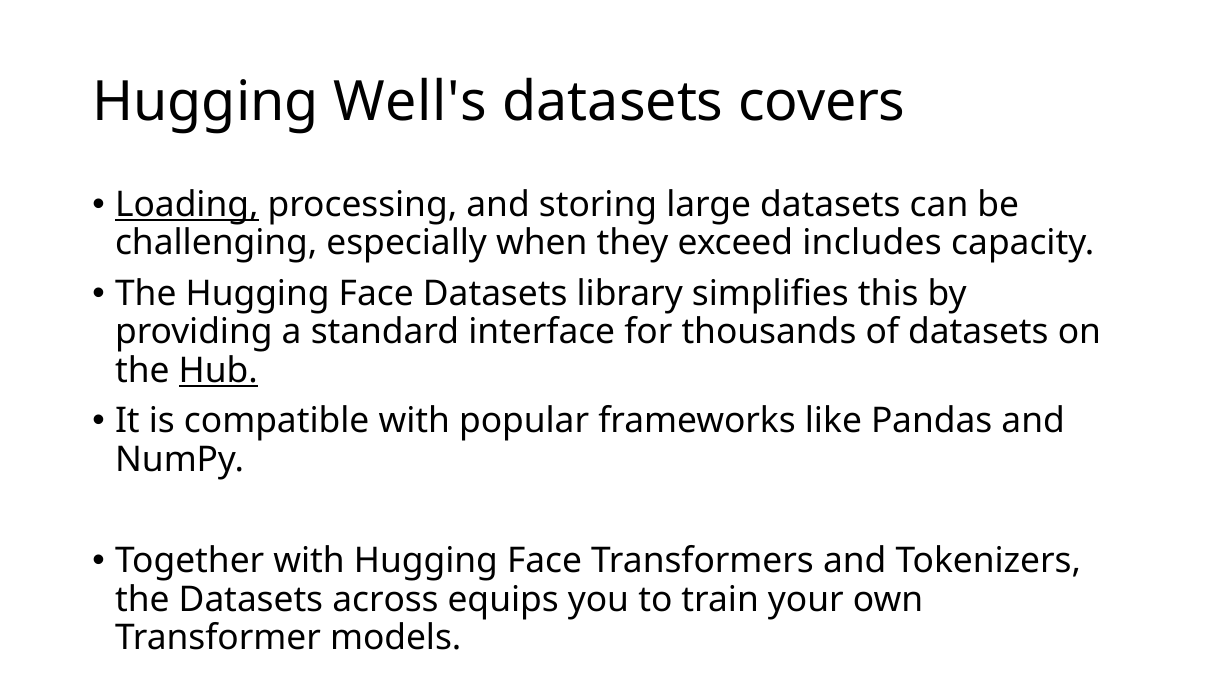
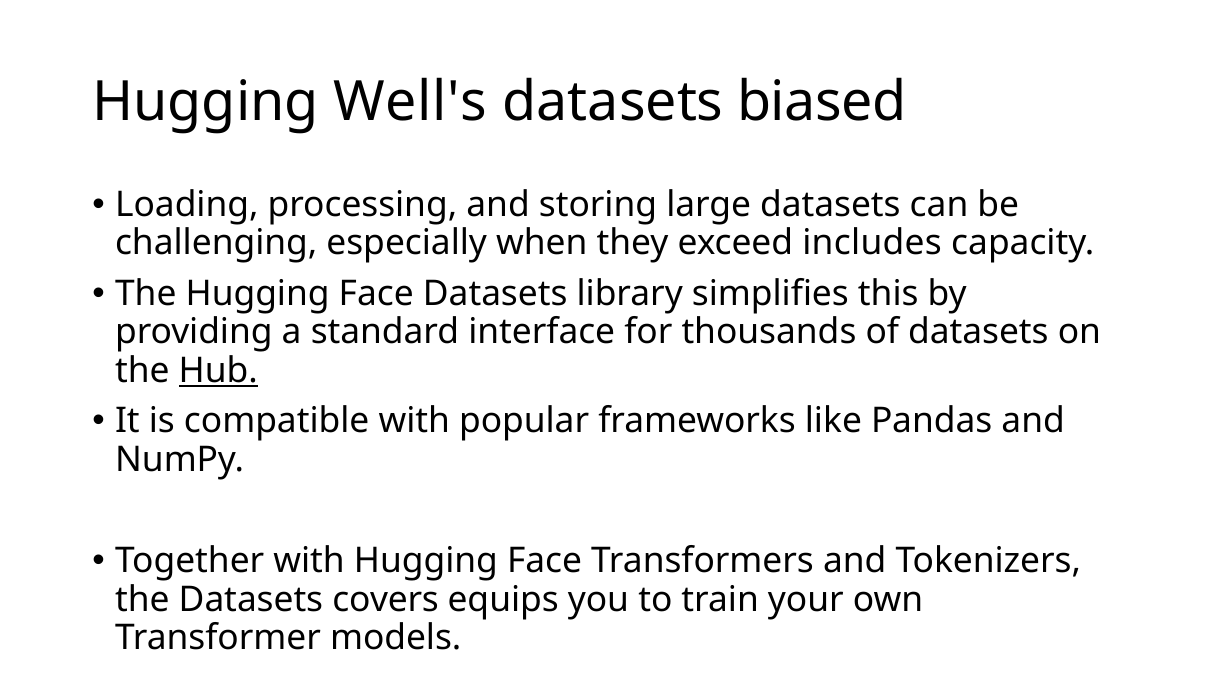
covers: covers -> biased (822, 102)
Loading underline: present -> none (187, 205)
across: across -> covers (386, 599)
